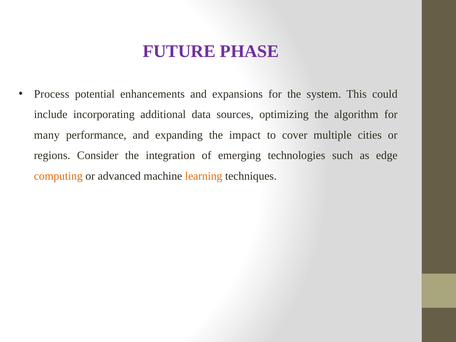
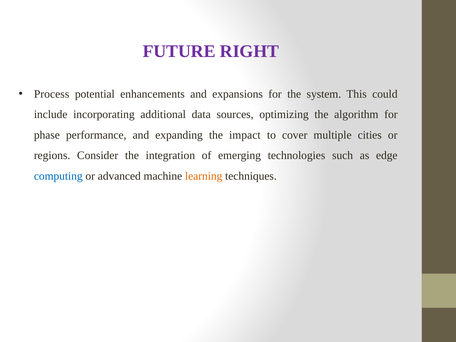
PHASE: PHASE -> RIGHT (249, 51)
many: many -> phase (47, 135)
computing colour: orange -> blue (58, 176)
